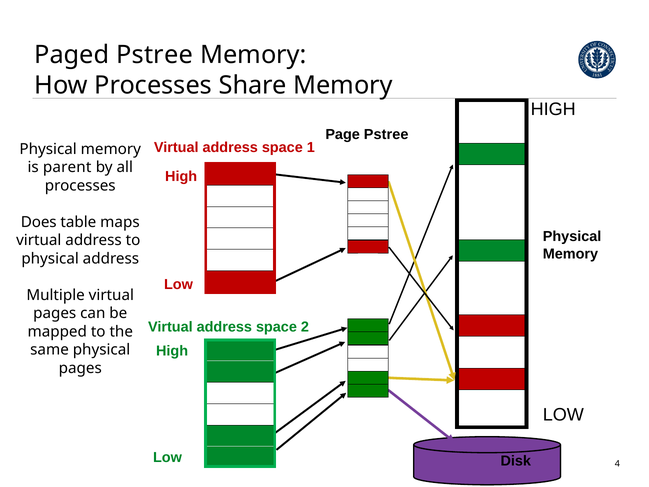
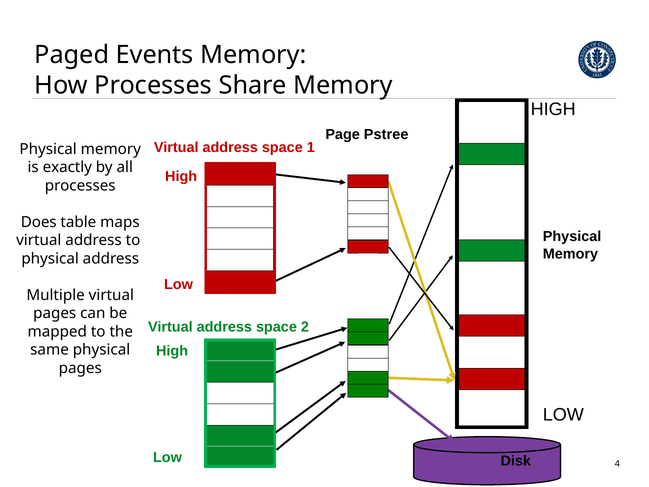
Paged Pstree: Pstree -> Events (155, 55)
parent: parent -> exactly (67, 167)
